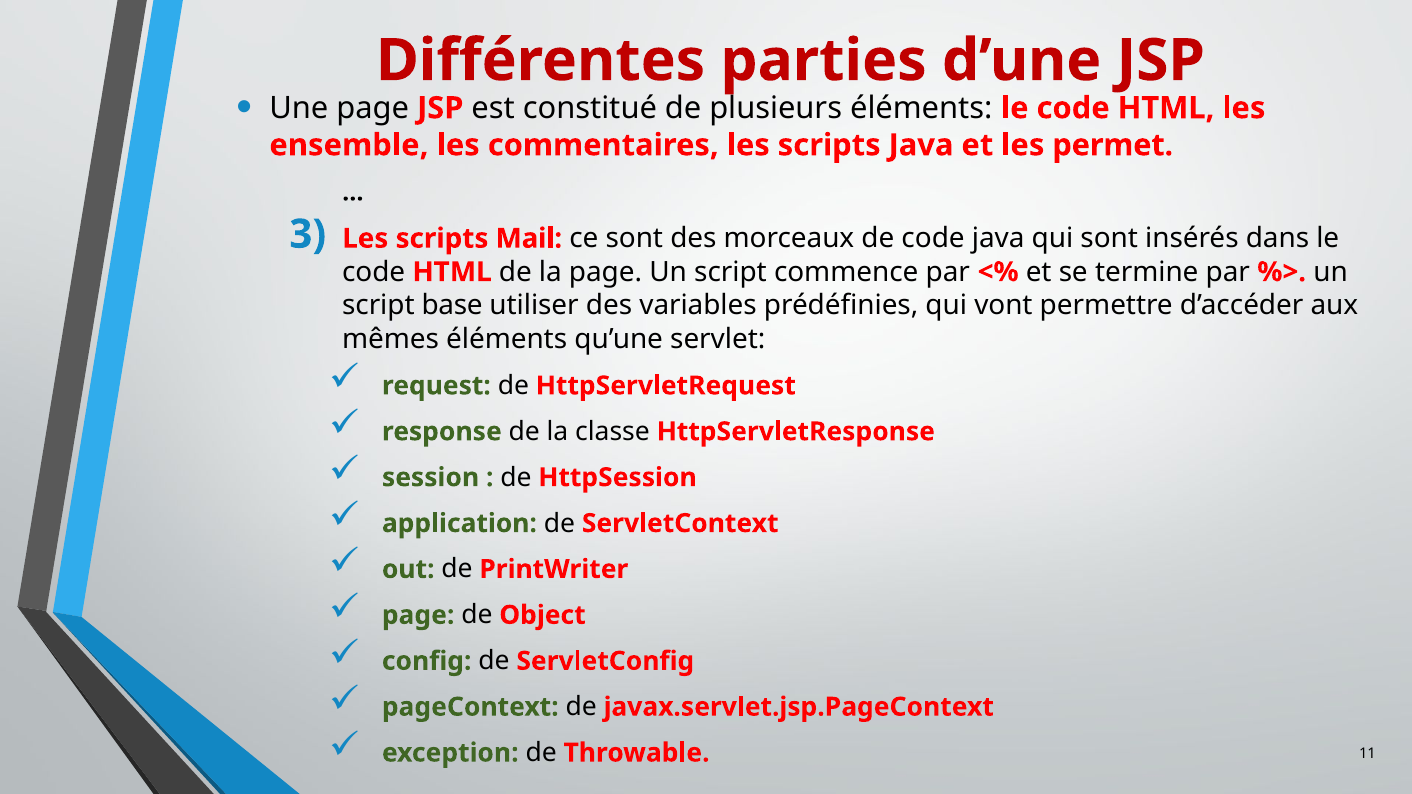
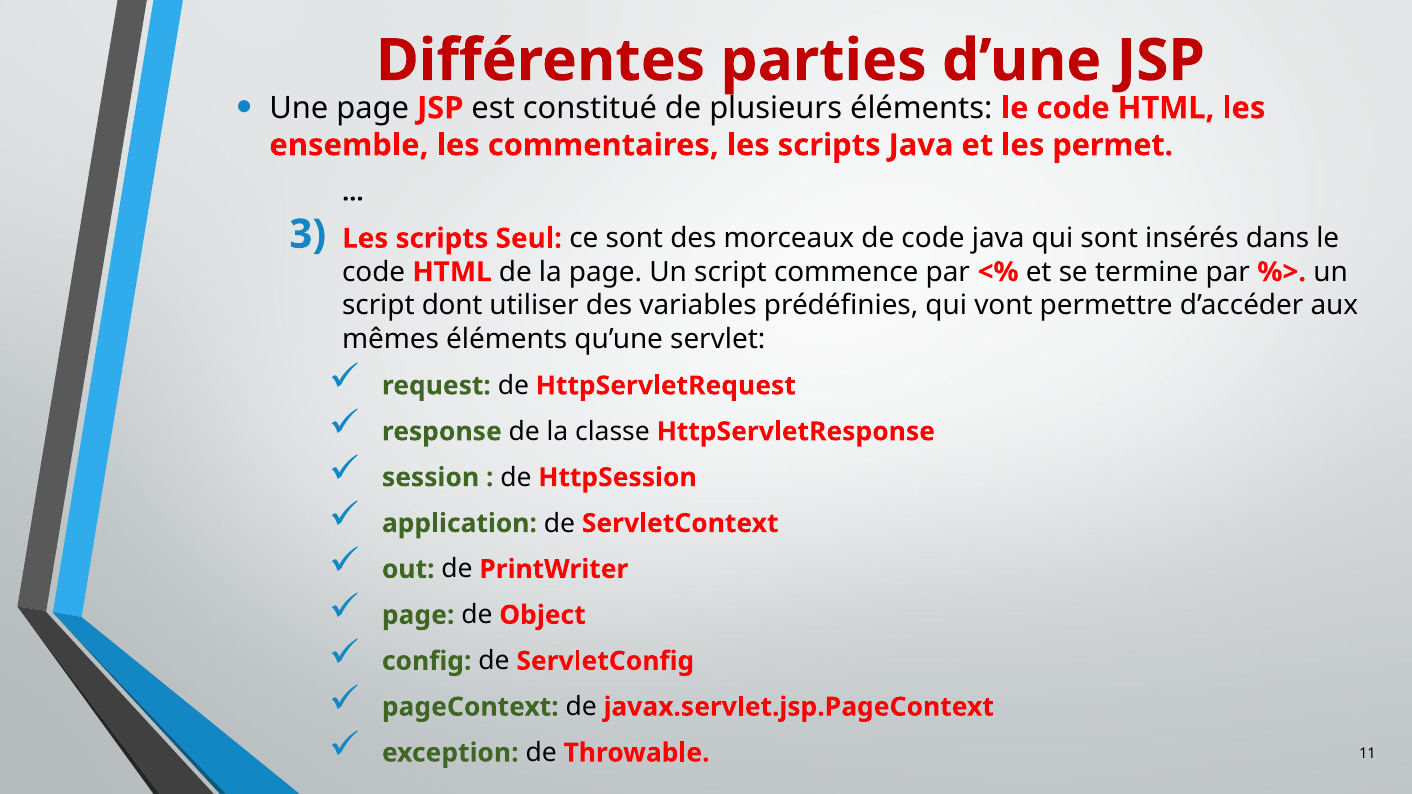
Mail: Mail -> Seul (529, 239)
base: base -> dont (452, 306)
